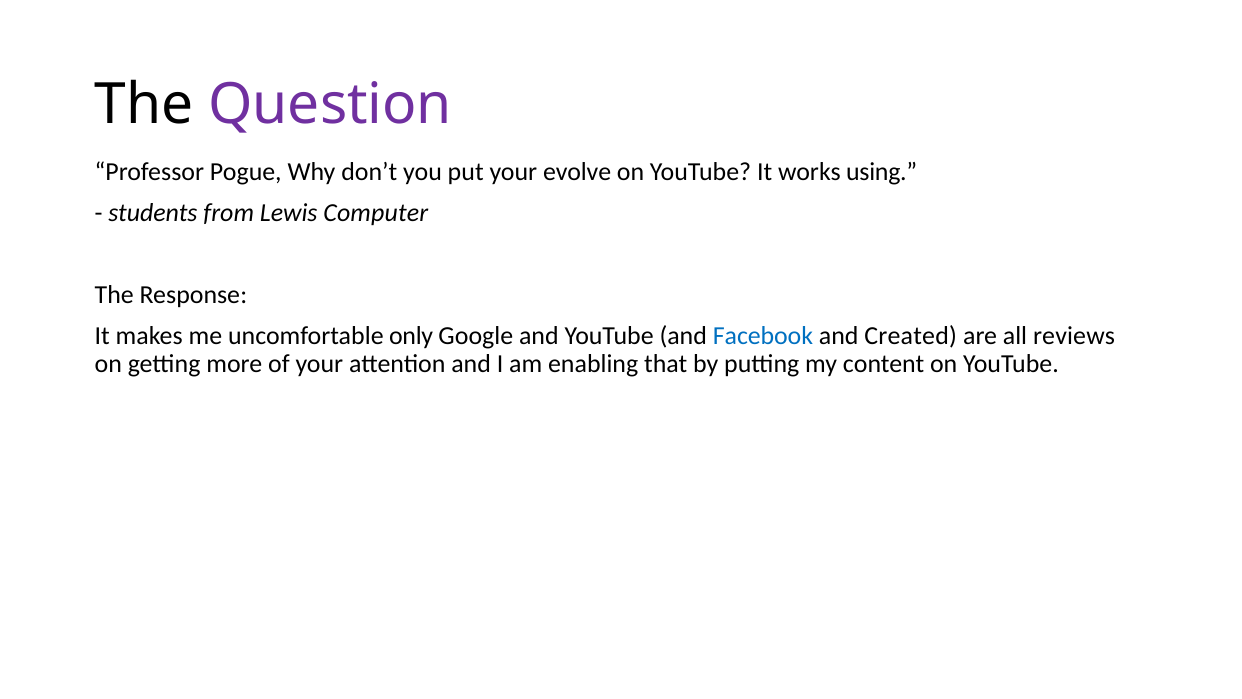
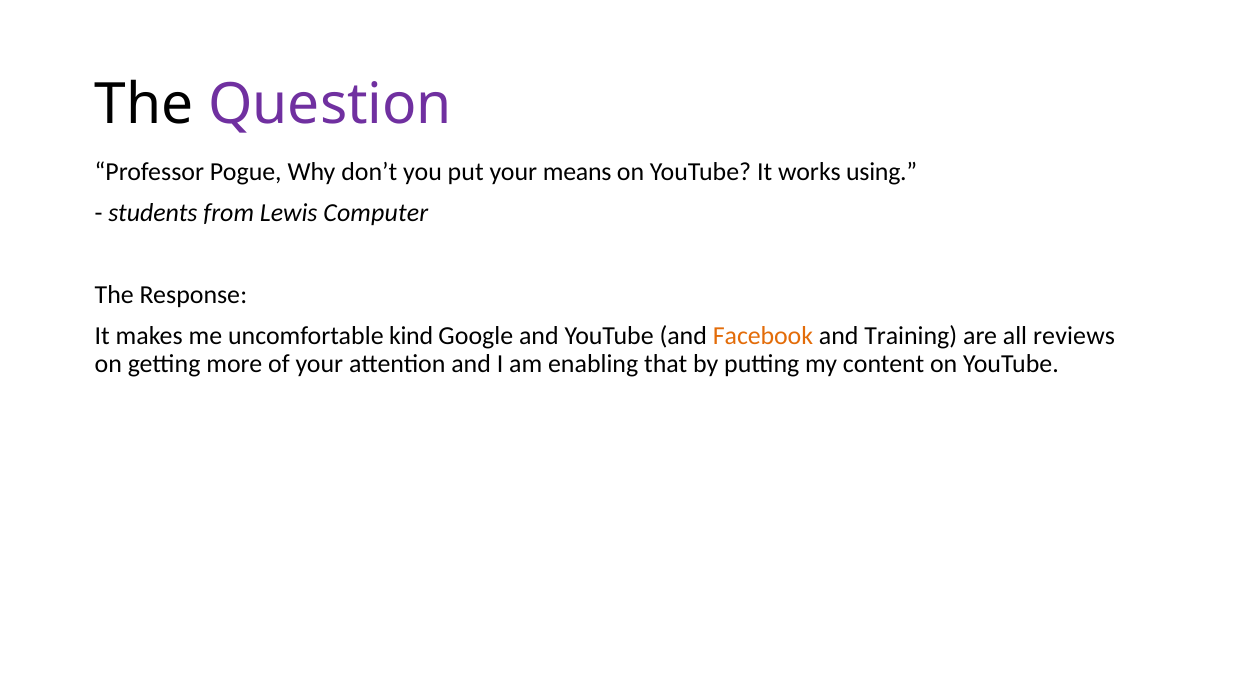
evolve: evolve -> means (577, 172)
only: only -> kind (411, 336)
Facebook colour: blue -> orange (763, 336)
Created: Created -> Training (911, 336)
